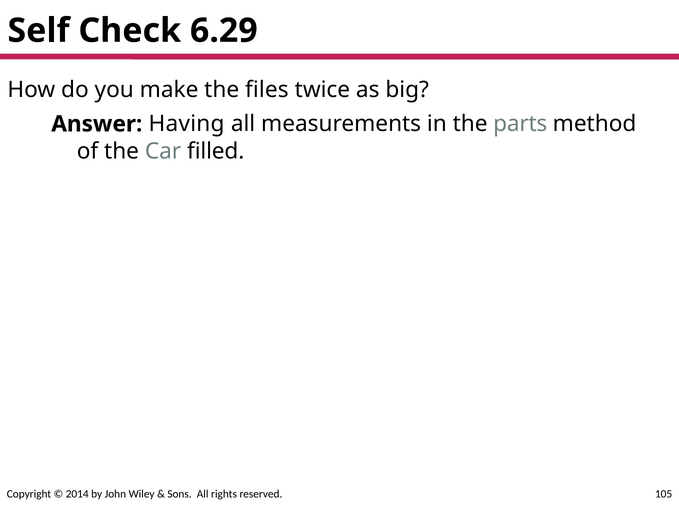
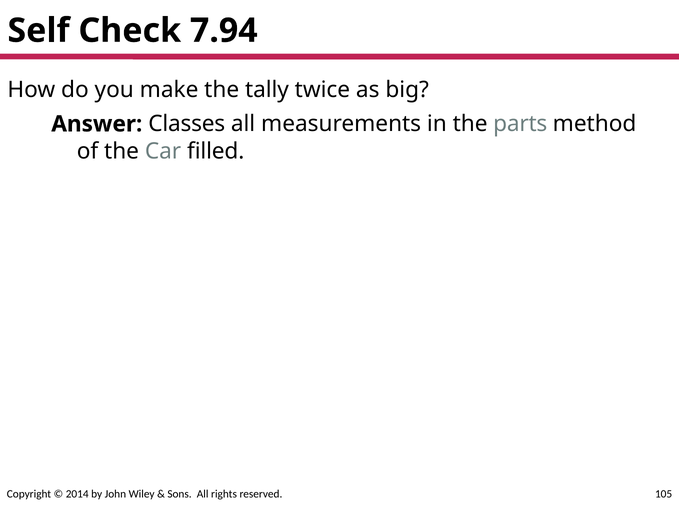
6.29: 6.29 -> 7.94 (224, 31)
files: files -> tally (267, 90)
Having: Having -> Classes (187, 124)
